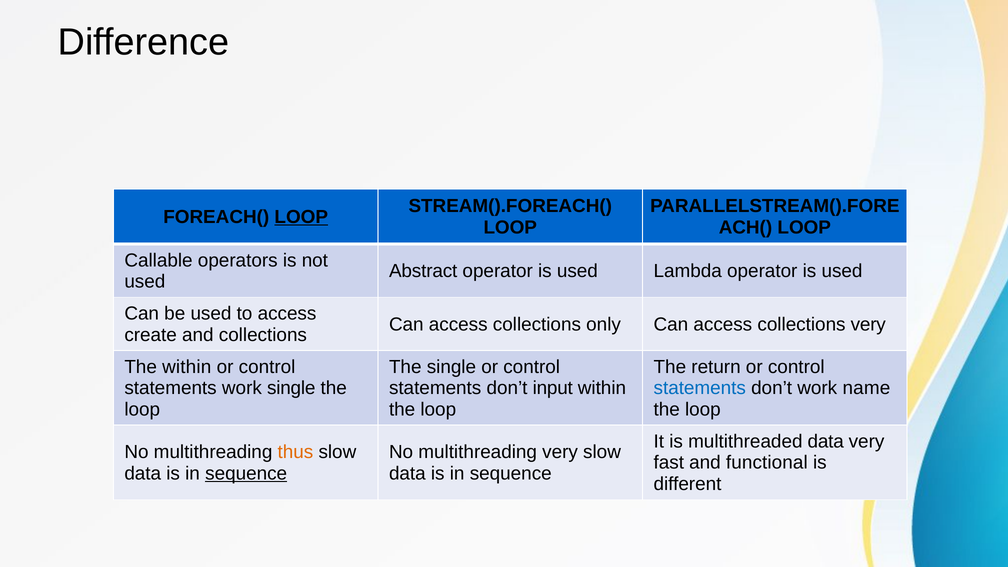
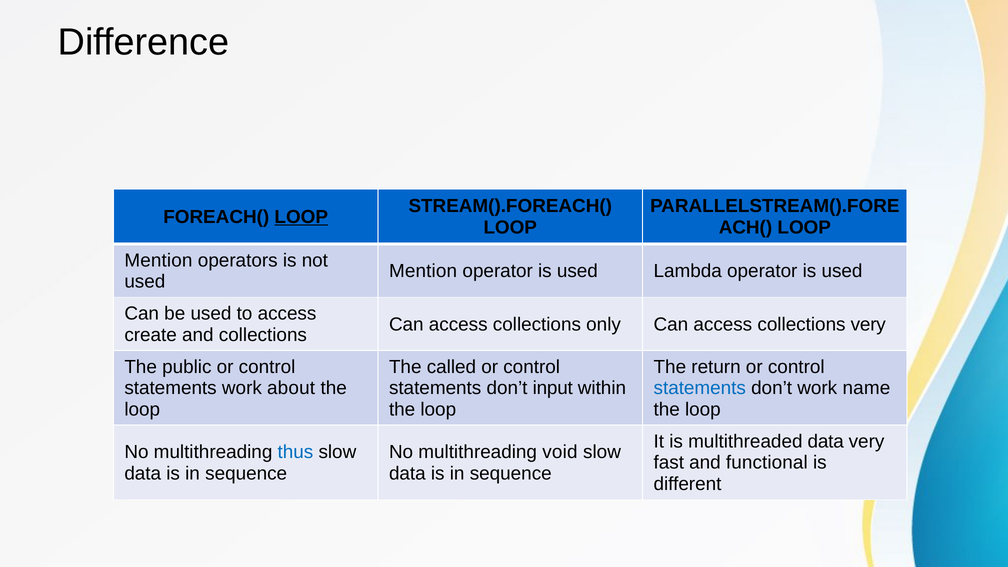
Callable: Callable -> Mention (158, 260)
Abstract: Abstract -> Mention (423, 271)
The within: within -> public (187, 367)
The single: single -> called (451, 367)
work single: single -> about (291, 388)
thus colour: orange -> blue (295, 452)
multithreading very: very -> void (560, 452)
sequence underline: present -> none (246, 473)
